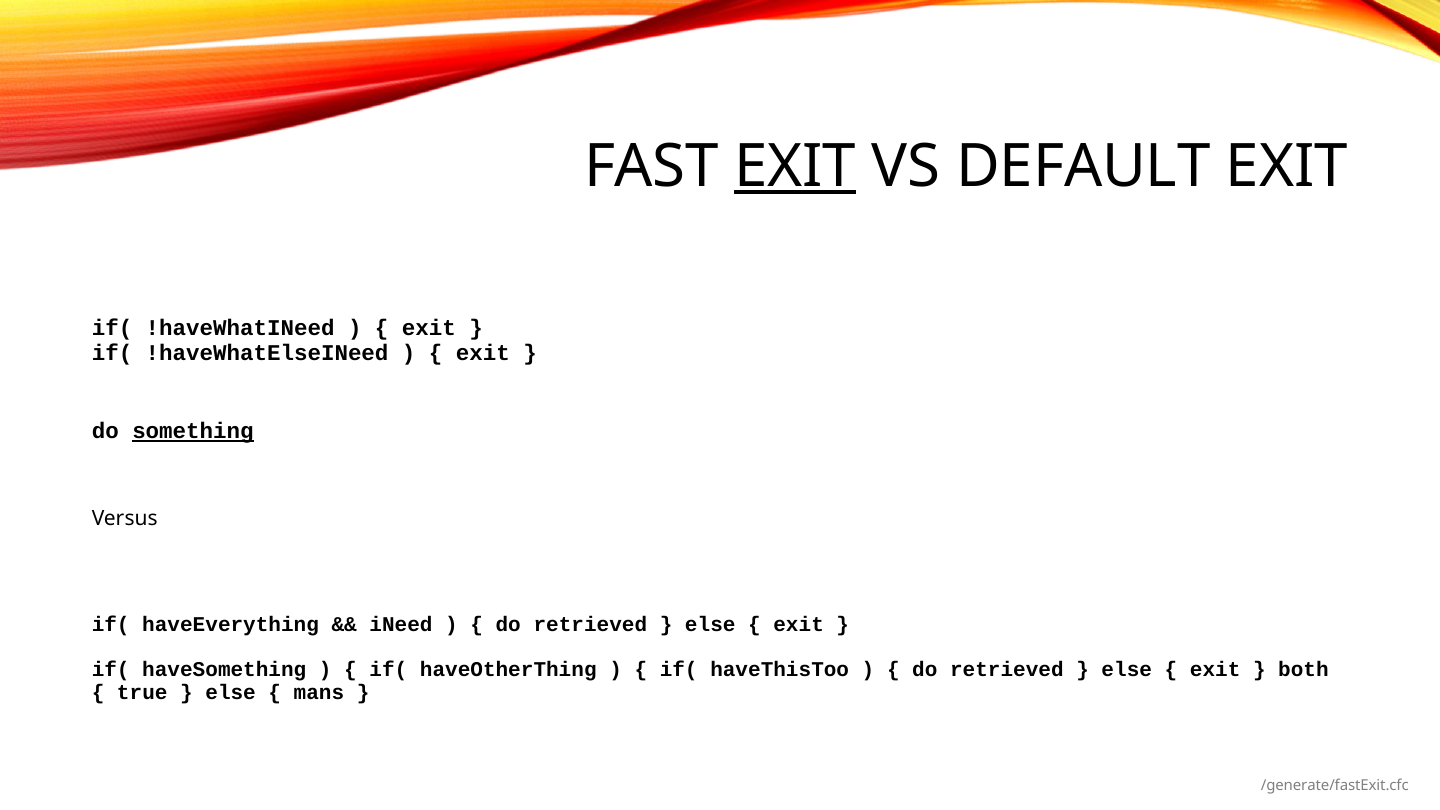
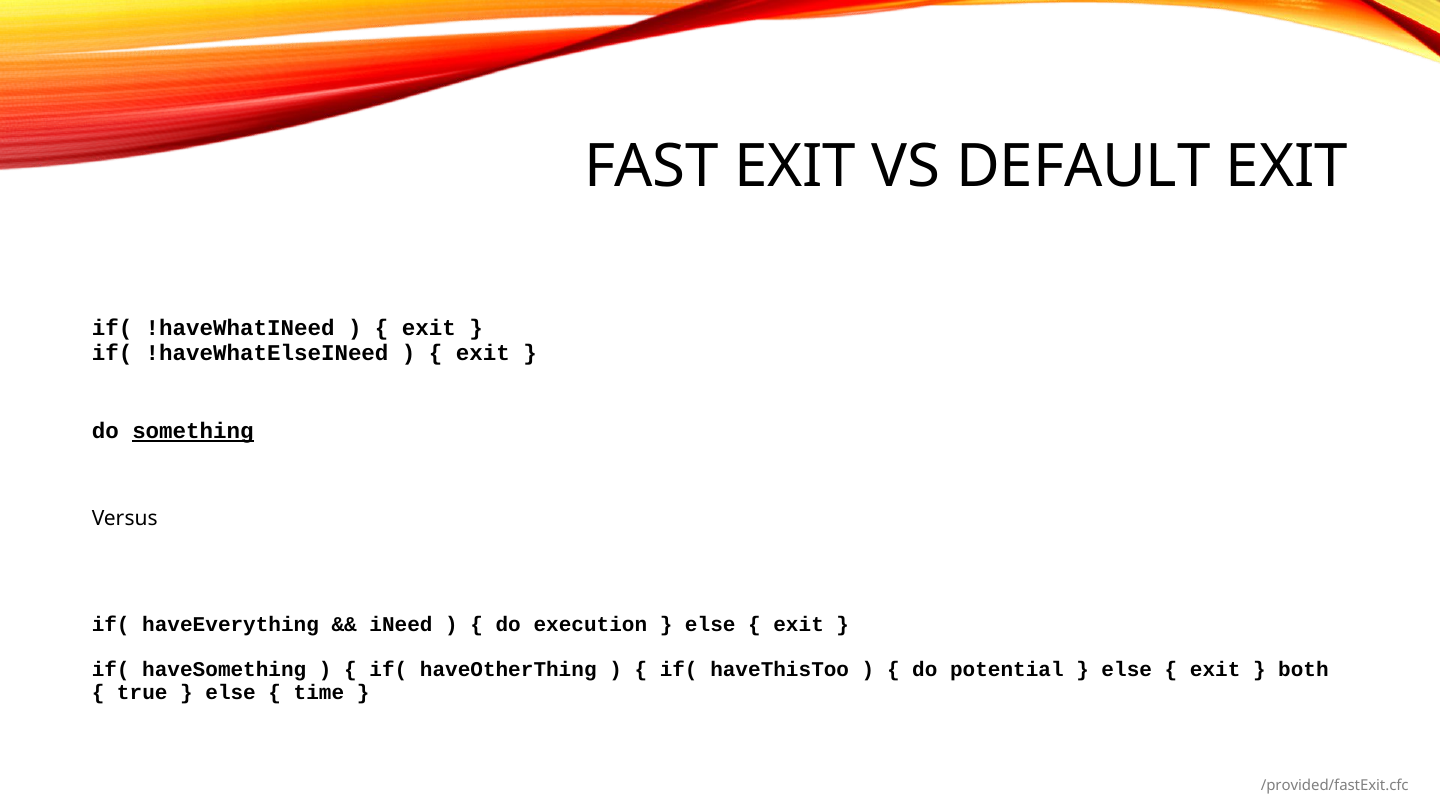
EXIT underline: present -> none (795, 166)
retrieved: retrieved -> execution (590, 624)
retrieved: retrieved -> potential (1007, 670)
mans: mans -> time (319, 692)
/generate/fastExit.cfc: /generate/fastExit.cfc -> /provided/fastExit.cfc (1335, 786)
